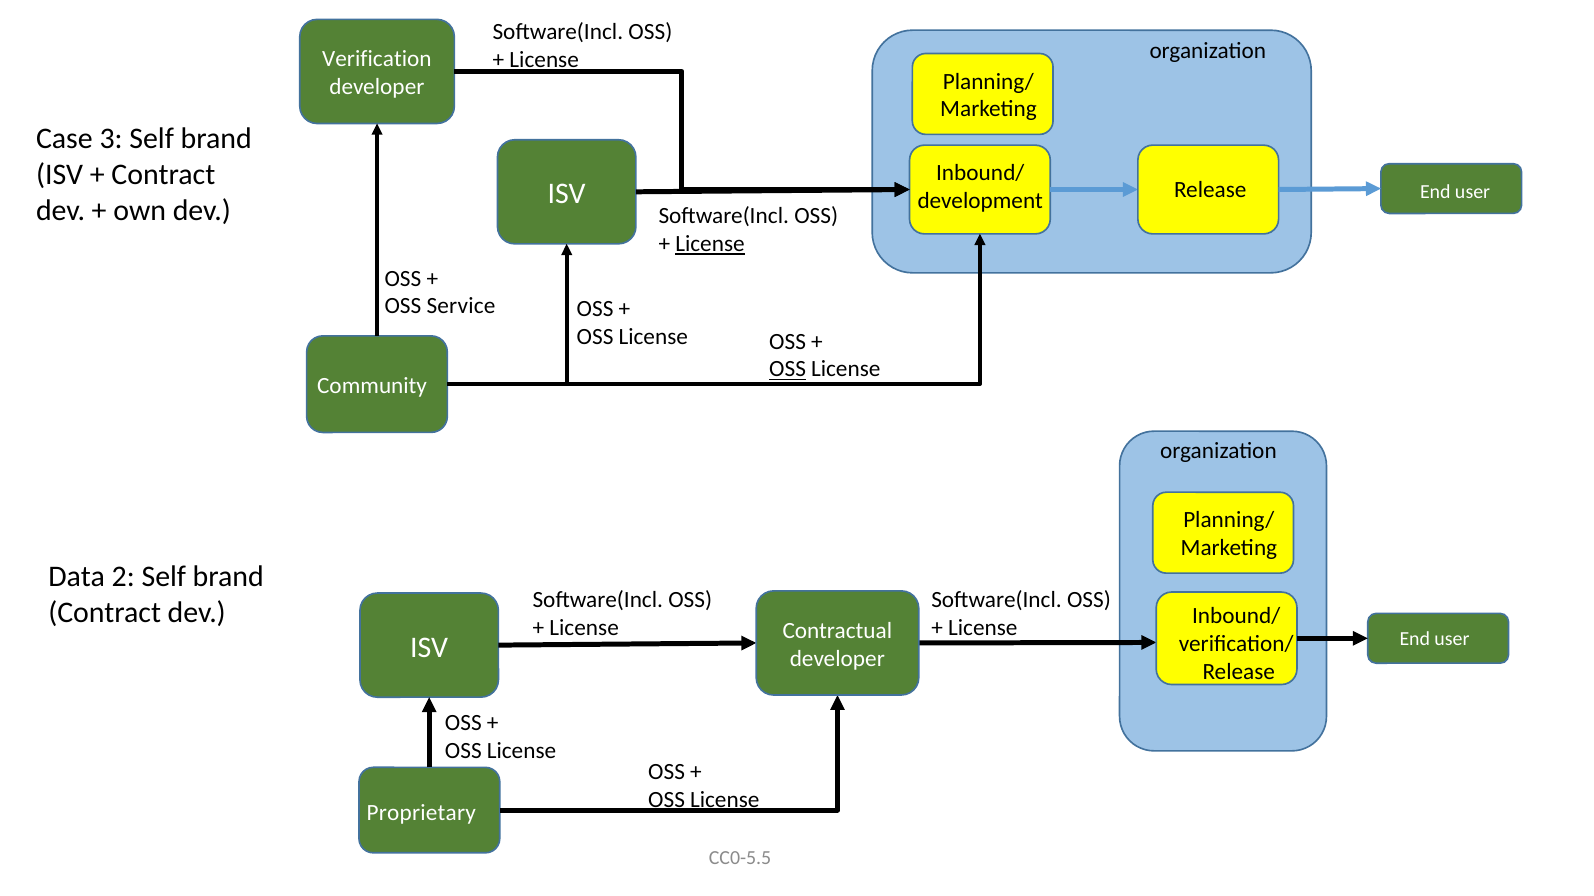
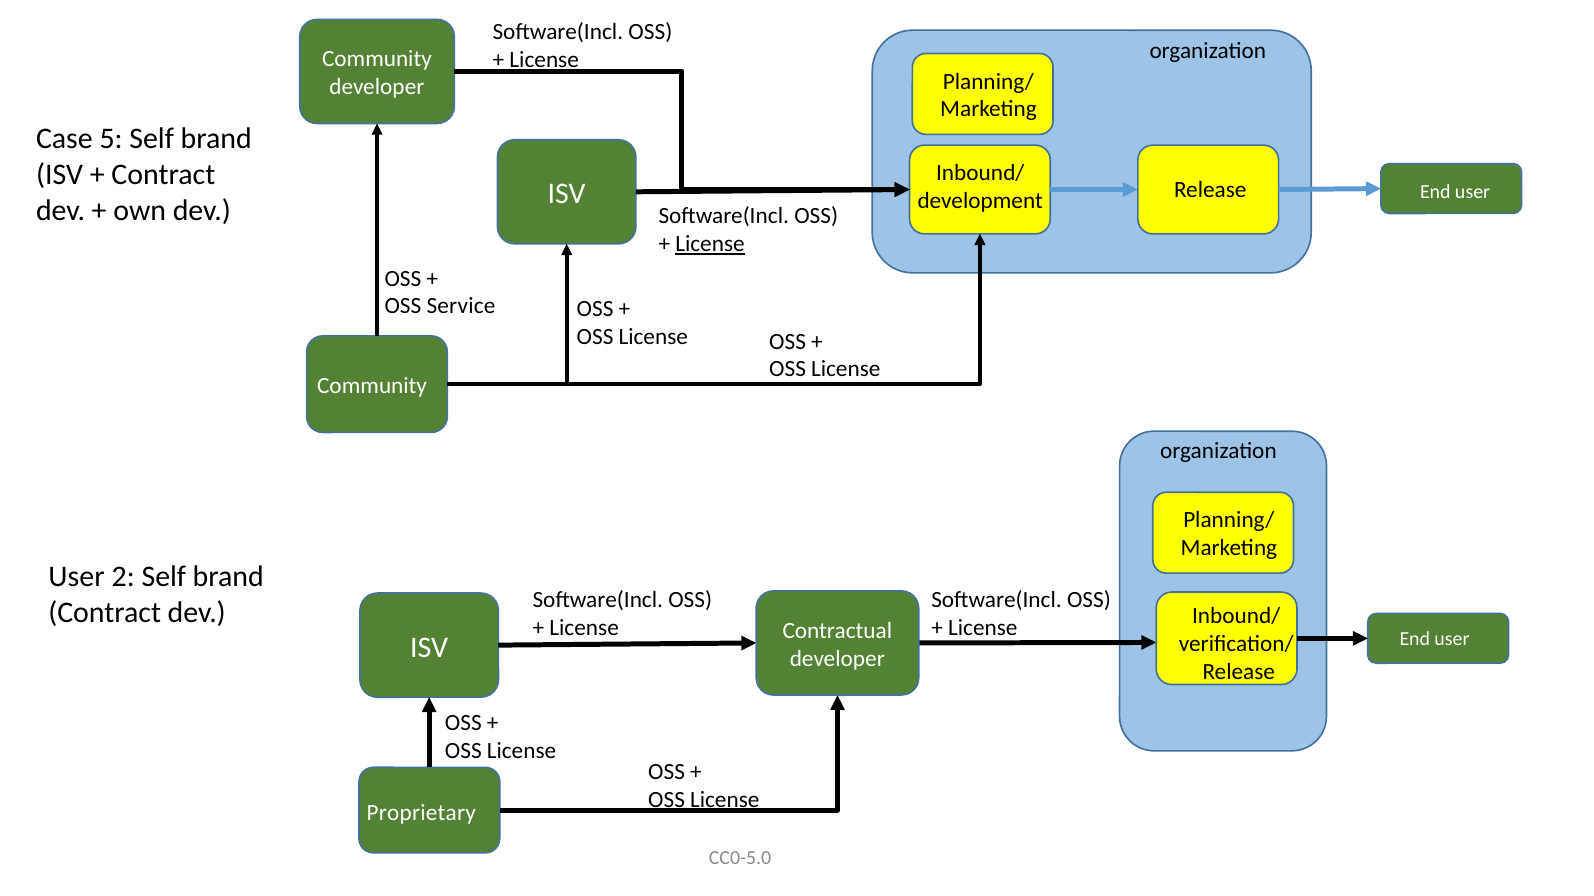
Verification: Verification -> Community (377, 59)
3: 3 -> 5 (111, 139)
OSS underline: present -> none (788, 370)
Data: Data -> User (77, 577)
CC0-5.5: CC0-5.5 -> CC0-5.0 (740, 859)
